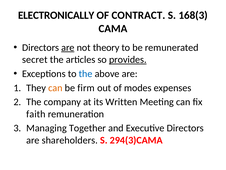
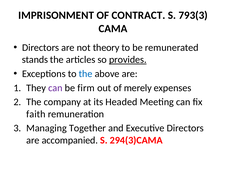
ELECTRONICALLY: ELECTRONICALLY -> IMPRISONMENT (56, 15)
168(3: 168(3 -> 793(3 (193, 15)
are underline: present -> none (68, 47)
secret: secret -> stands (35, 59)
can colour: orange -> purple (55, 88)
modes: modes -> merely (138, 88)
Written: Written -> Headed (121, 102)
shareholders: shareholders -> accompanied (70, 140)
